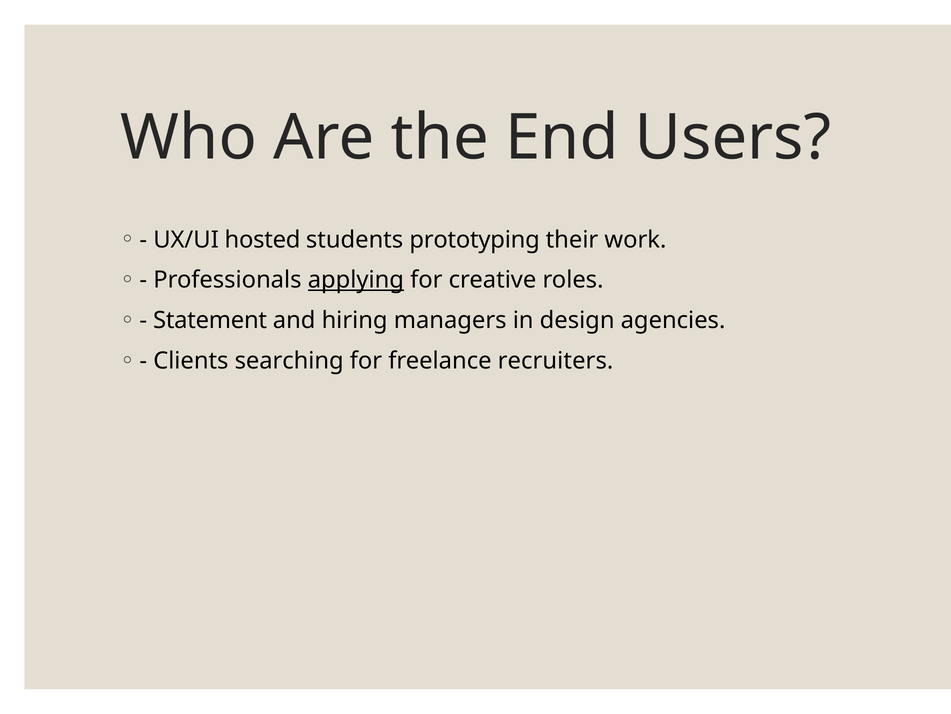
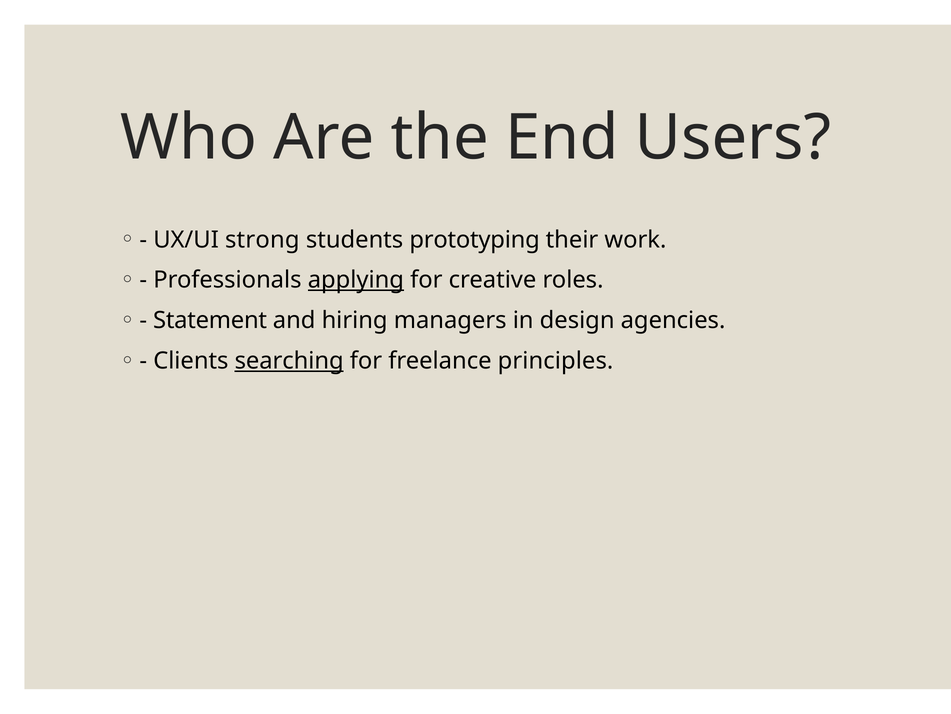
hosted: hosted -> strong (262, 239)
searching underline: none -> present (289, 361)
recruiters: recruiters -> principles (556, 361)
